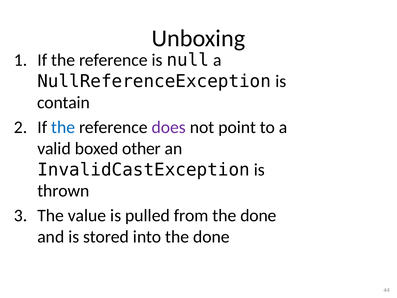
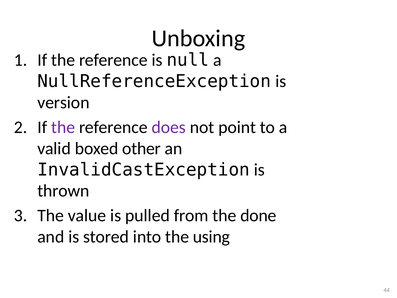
contain: contain -> version (63, 102)
the colour: blue -> purple (63, 127)
into the done: done -> using (211, 237)
